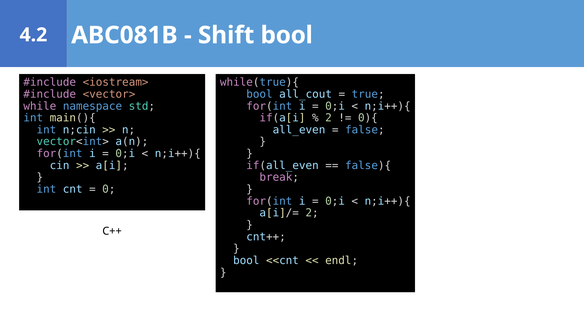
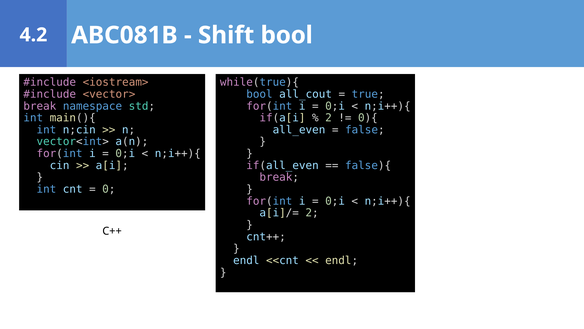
while: while -> break (40, 106)
bool: bool -> endl (246, 260)
